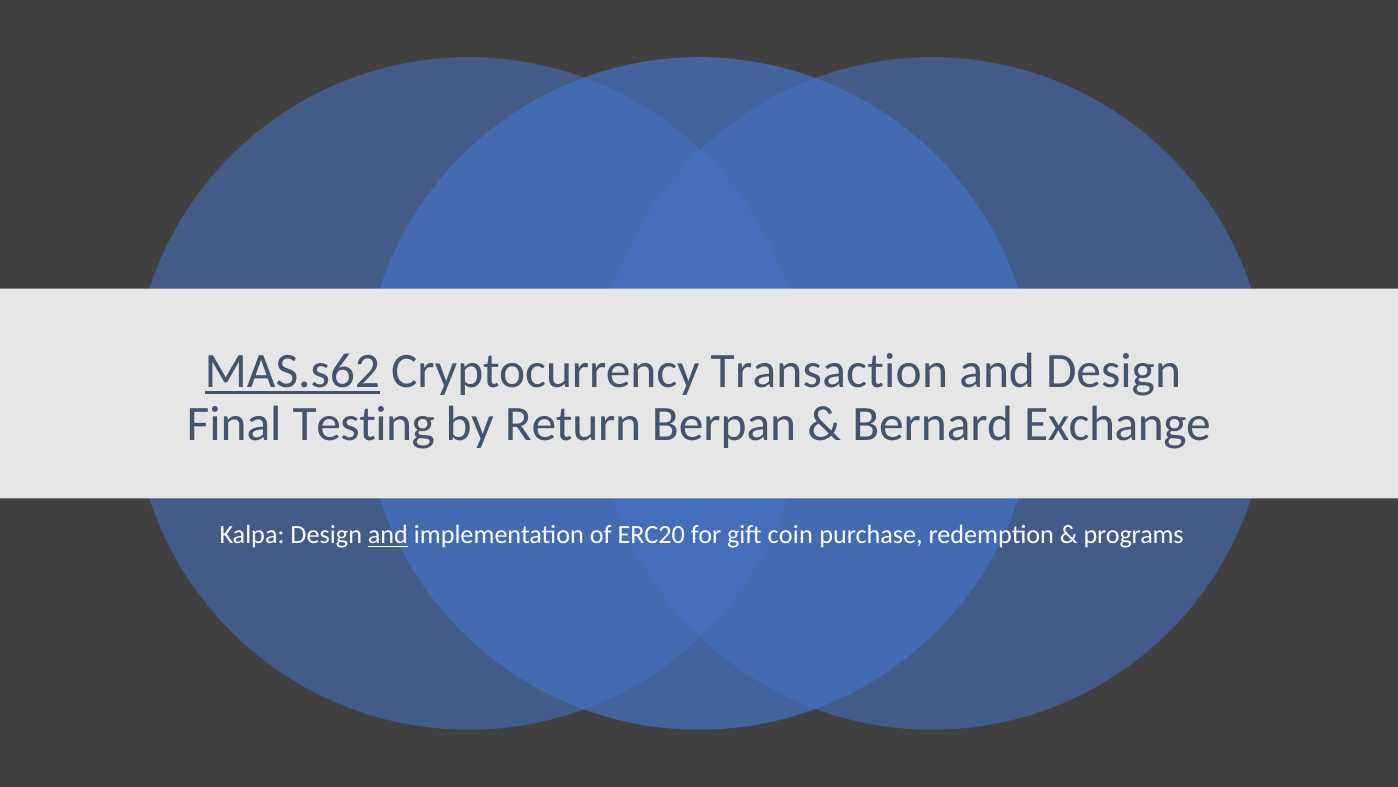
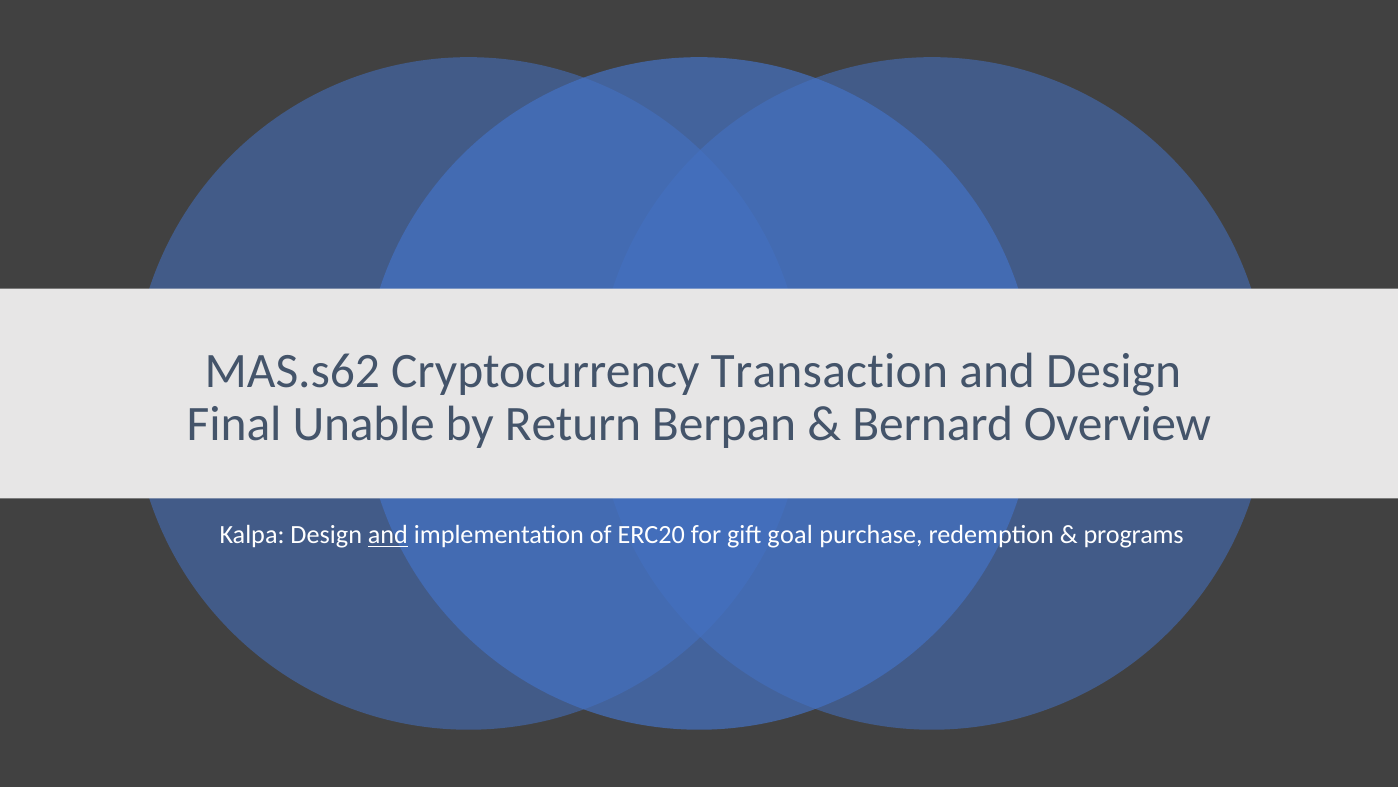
MAS.s62 underline: present -> none (292, 371)
Testing: Testing -> Unable (364, 424)
Exchange: Exchange -> Overview (1117, 424)
coin: coin -> goal (790, 535)
